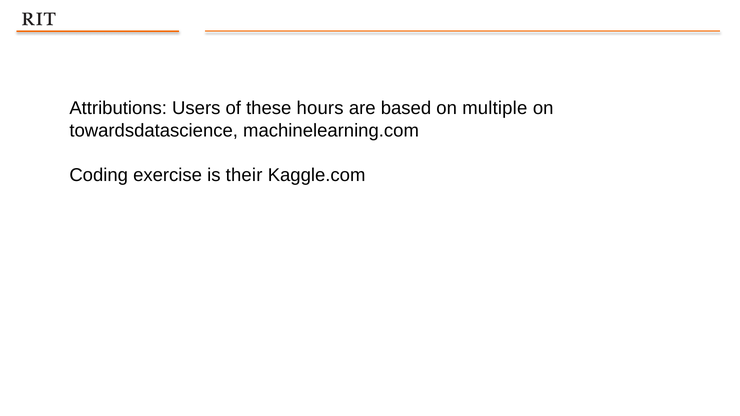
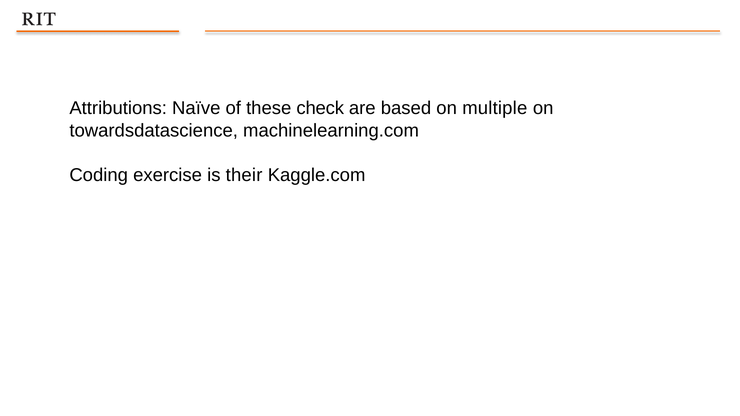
Users: Users -> Naïve (196, 108)
hours: hours -> check (320, 108)
